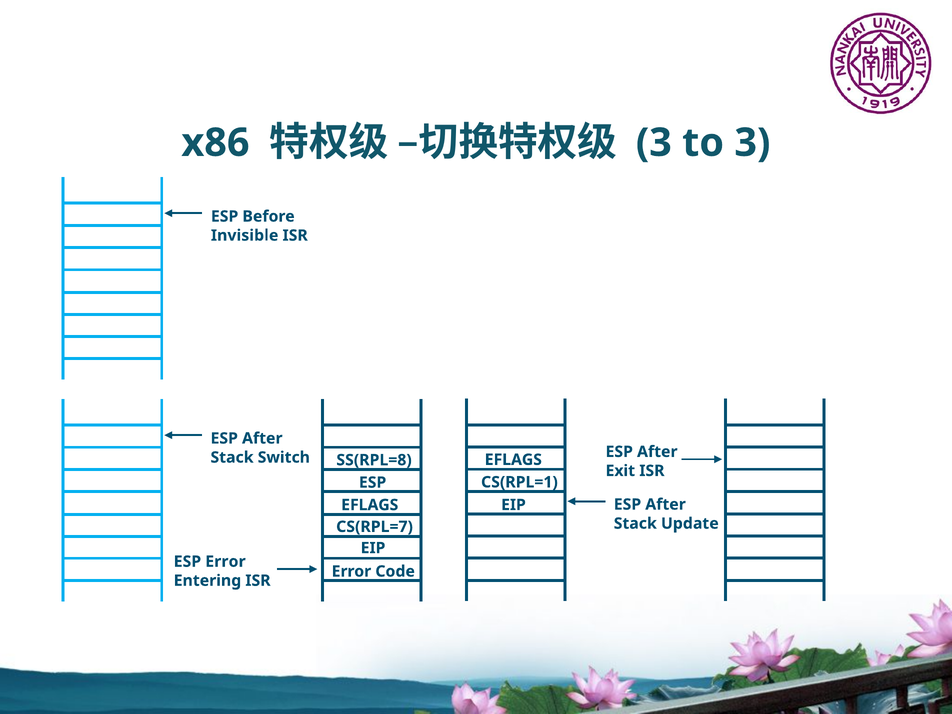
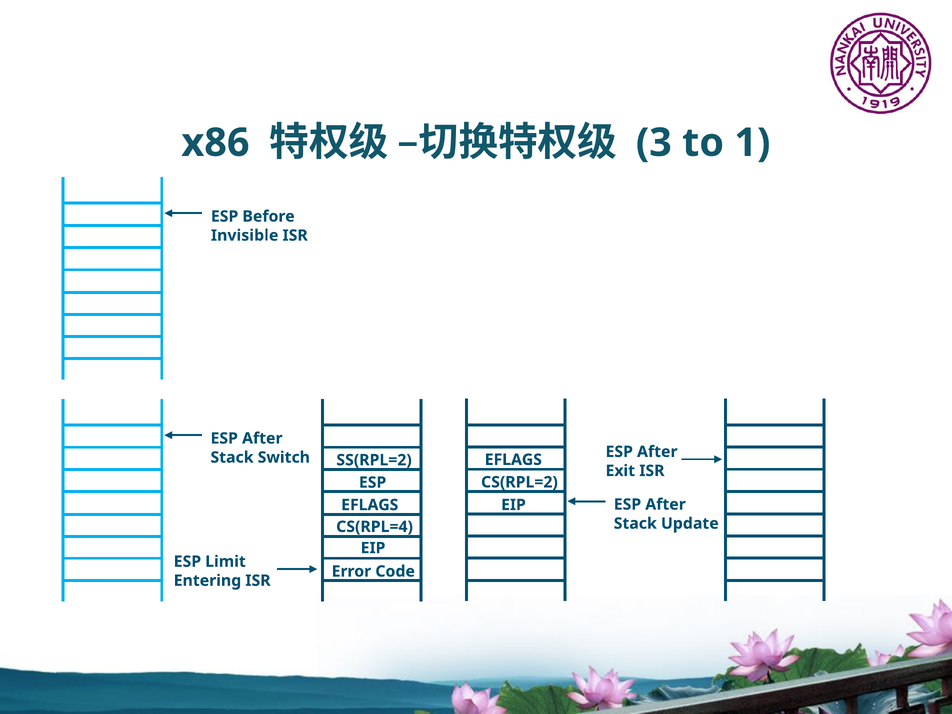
to 3: 3 -> 1 (752, 143)
SS(RPL=8: SS(RPL=8 -> SS(RPL=2 (374, 460)
CS(RPL=1: CS(RPL=1 -> CS(RPL=2 (519, 482)
CS(RPL=7: CS(RPL=7 -> CS(RPL=4 (375, 527)
ESP Error: Error -> Limit (226, 562)
